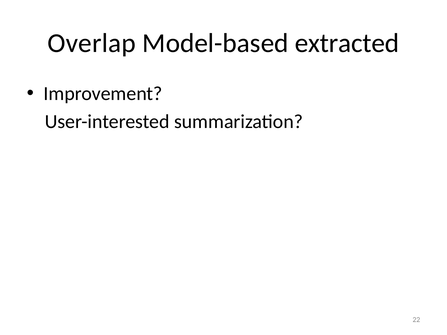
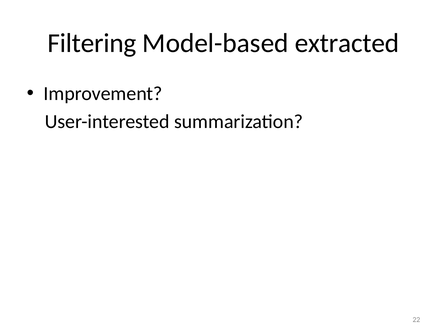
Overlap: Overlap -> Filtering (92, 43)
